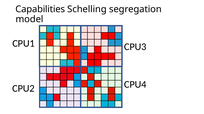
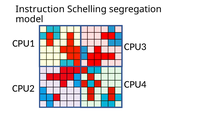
Capabilities: Capabilities -> Instruction (40, 9)
